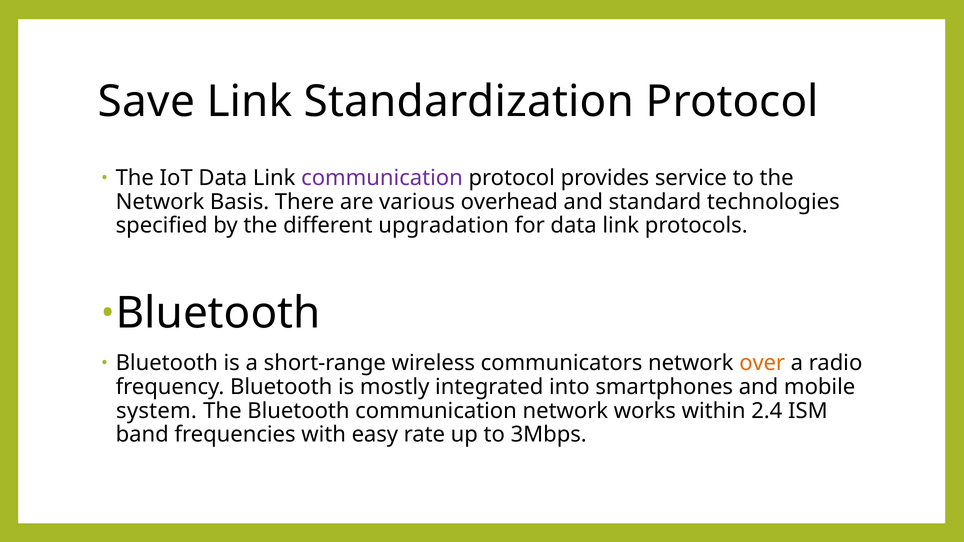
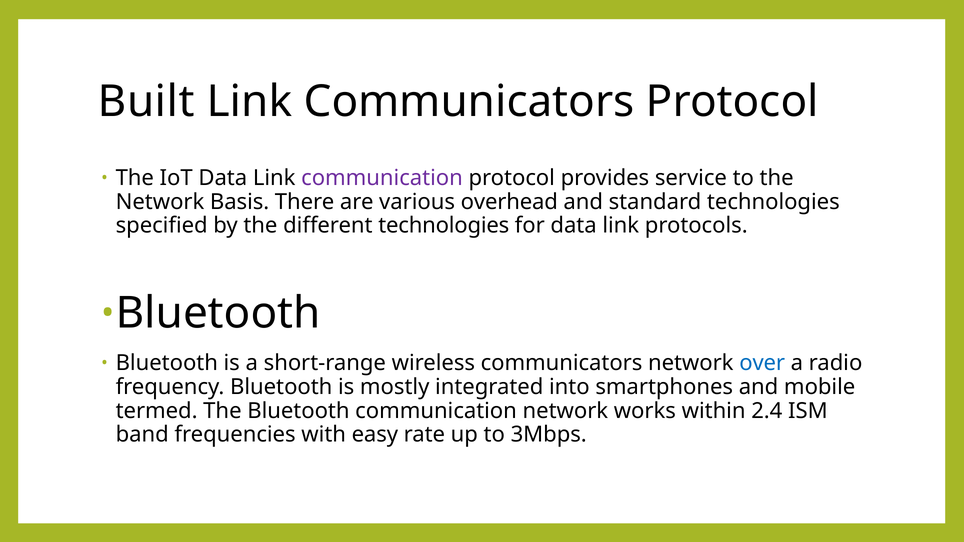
Save: Save -> Built (146, 102)
Link Standardization: Standardization -> Communicators (469, 102)
different upgradation: upgradation -> technologies (444, 226)
over colour: orange -> blue (762, 363)
system: system -> termed (157, 411)
